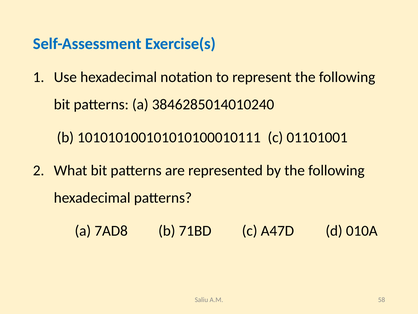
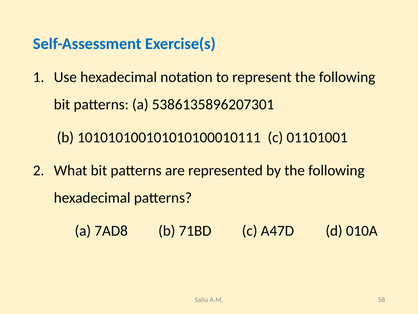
3846285014010240: 3846285014010240 -> 5386135896207301 (213, 104)
